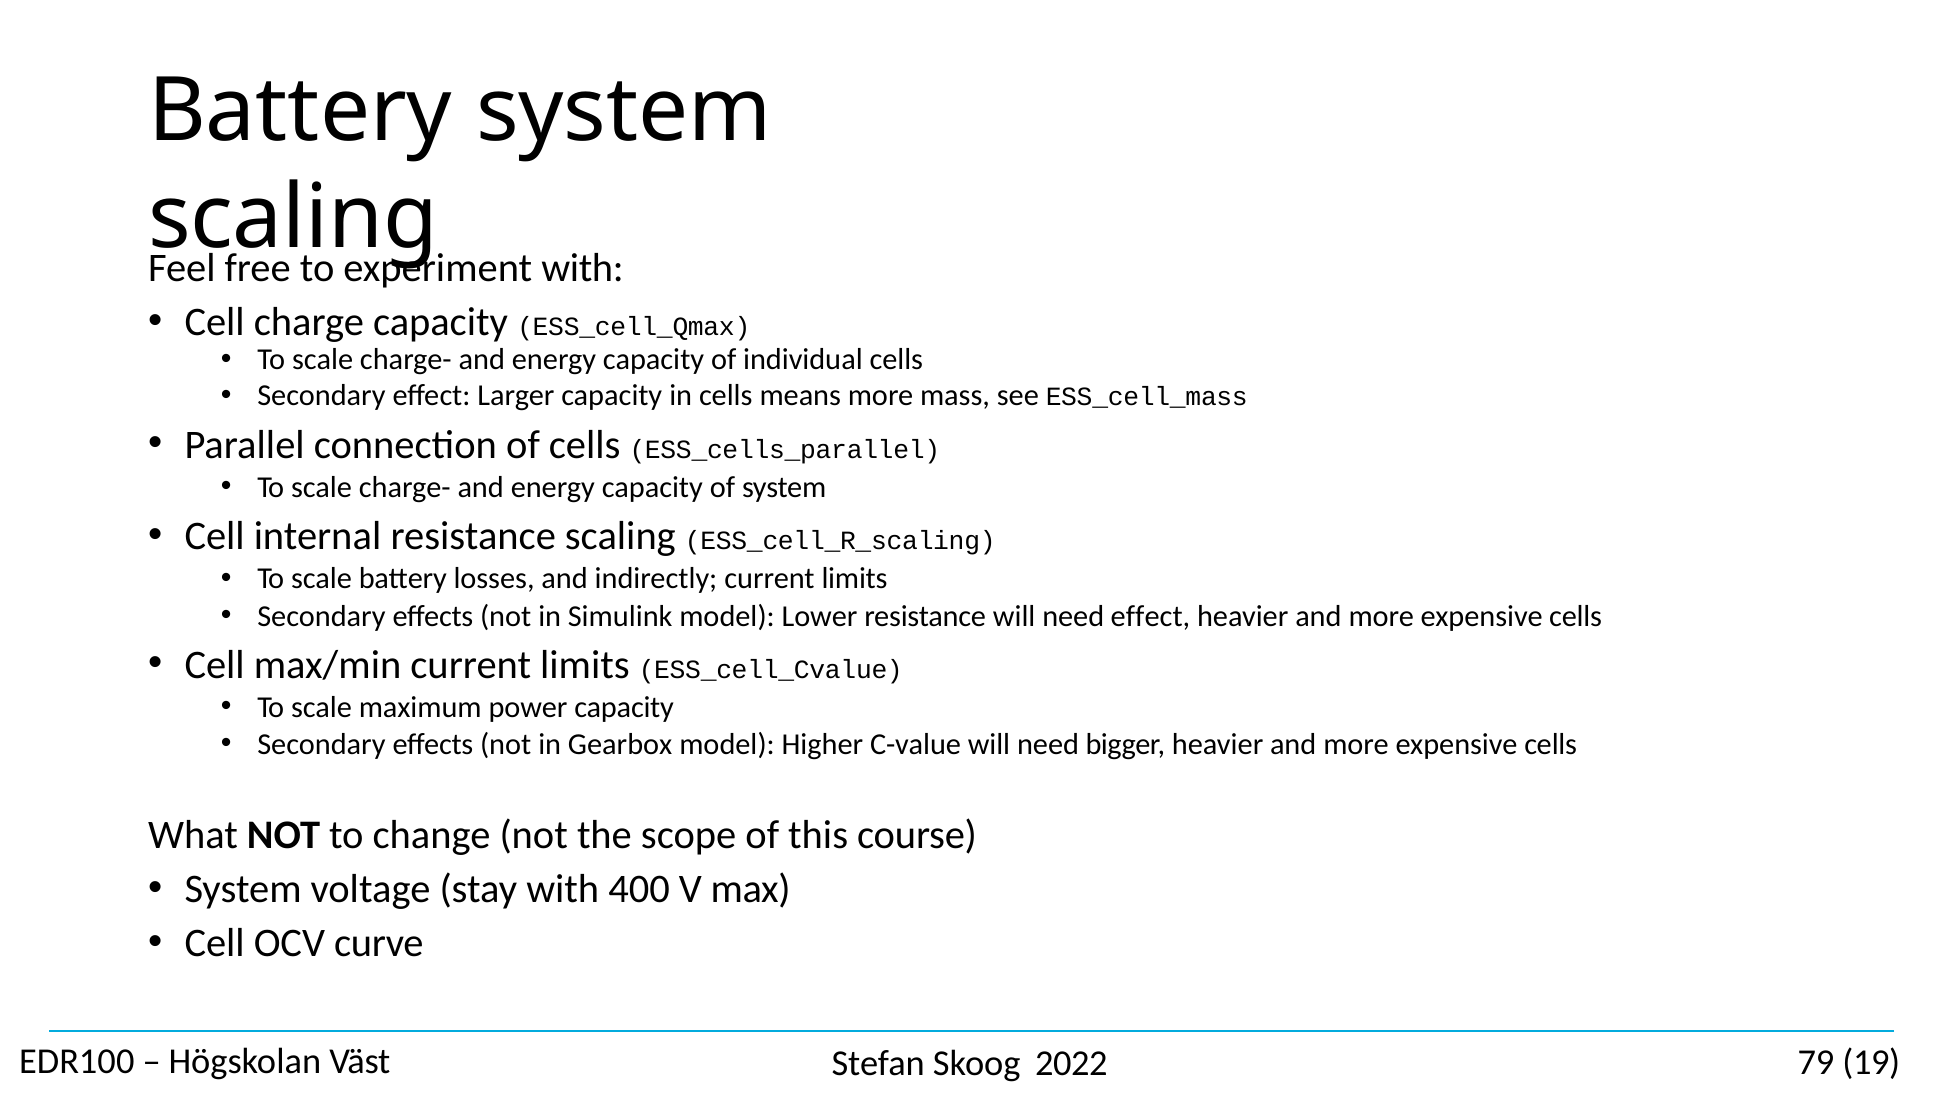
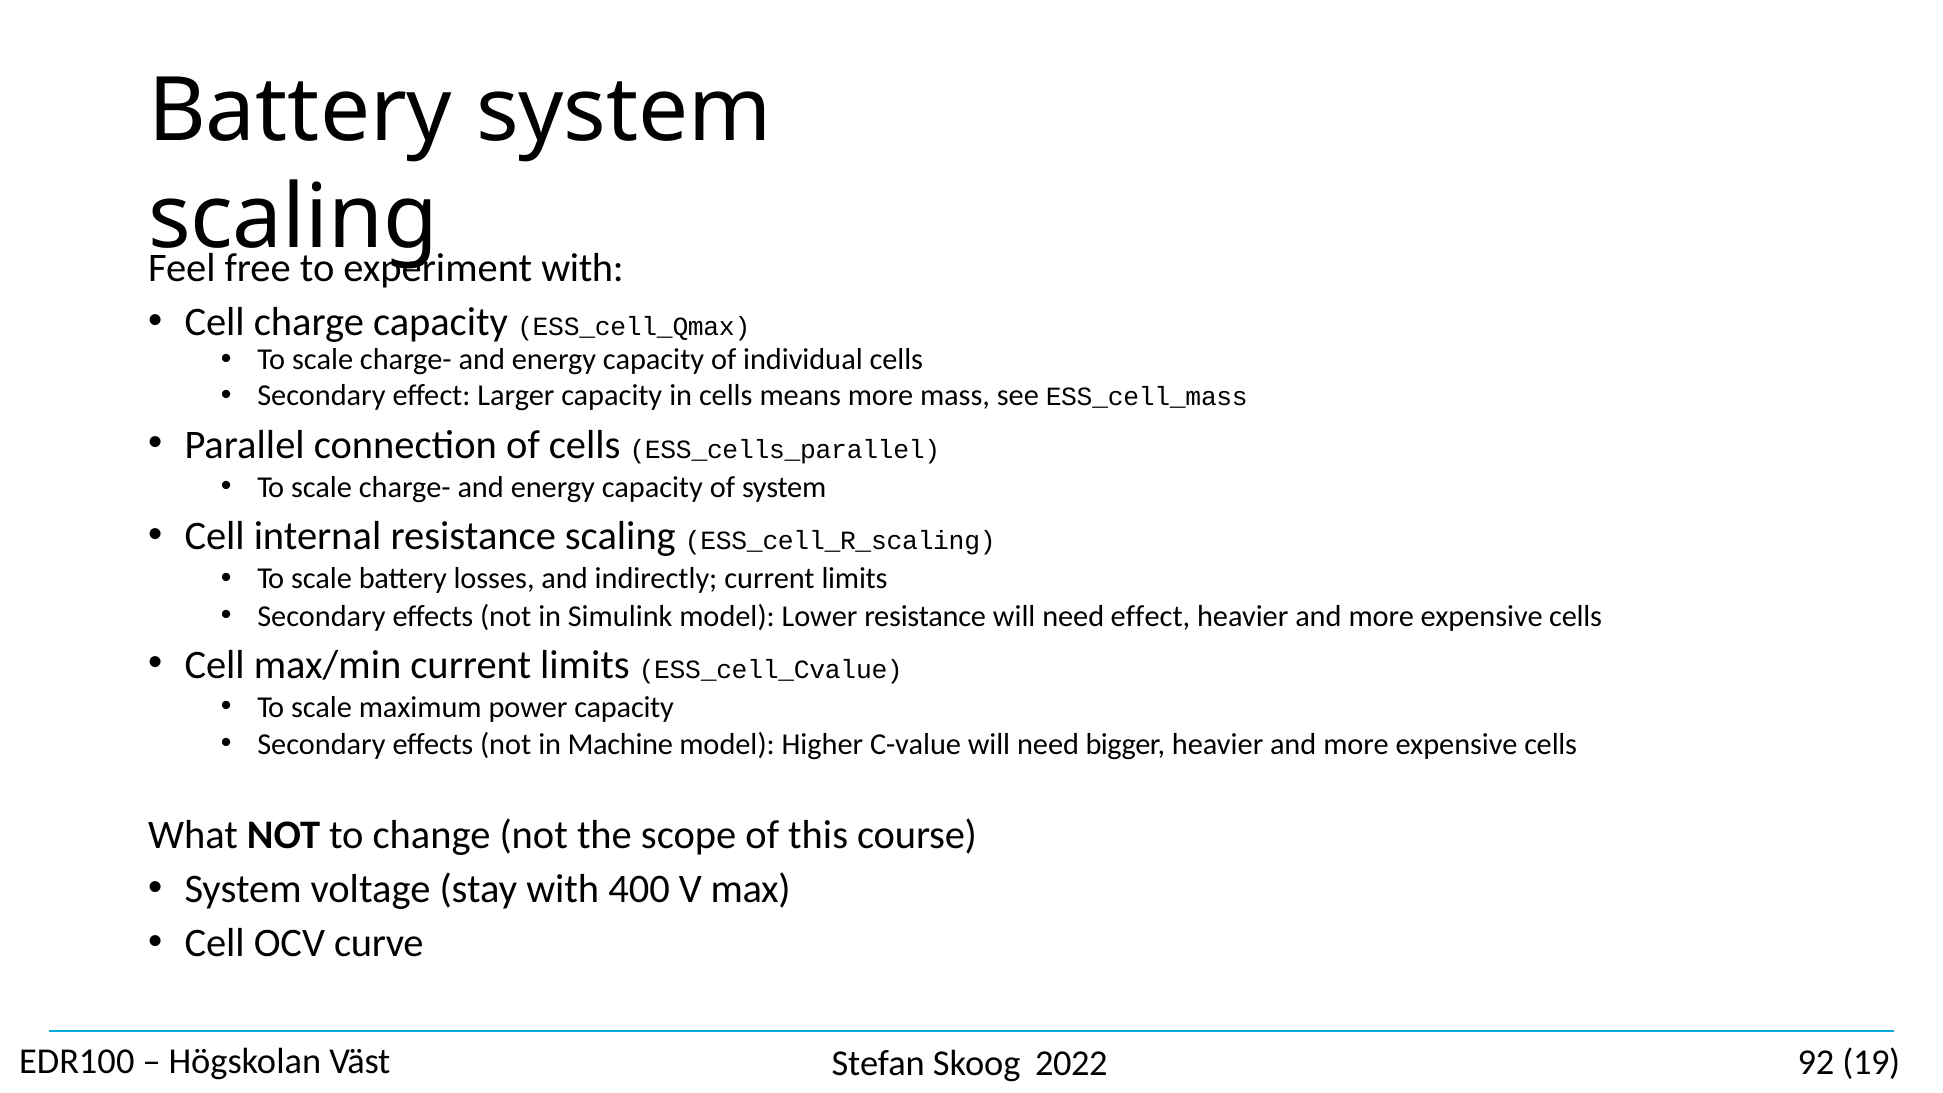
Gearbox: Gearbox -> Machine (620, 744)
79: 79 -> 92 (1816, 1063)
